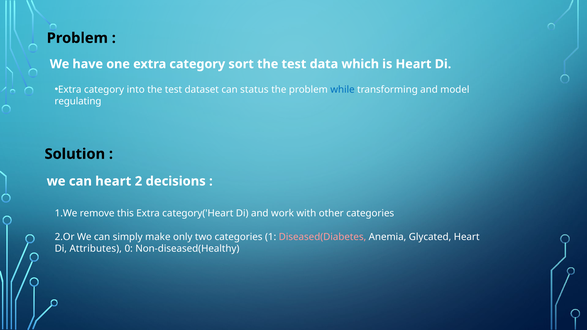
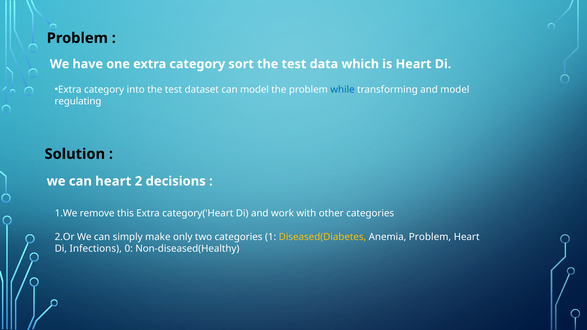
can status: status -> model (254, 90)
Diseased(Diabetes colour: pink -> yellow (322, 237)
Anemia Glycated: Glycated -> Problem (430, 237)
Attributes: Attributes -> Infections (96, 249)
